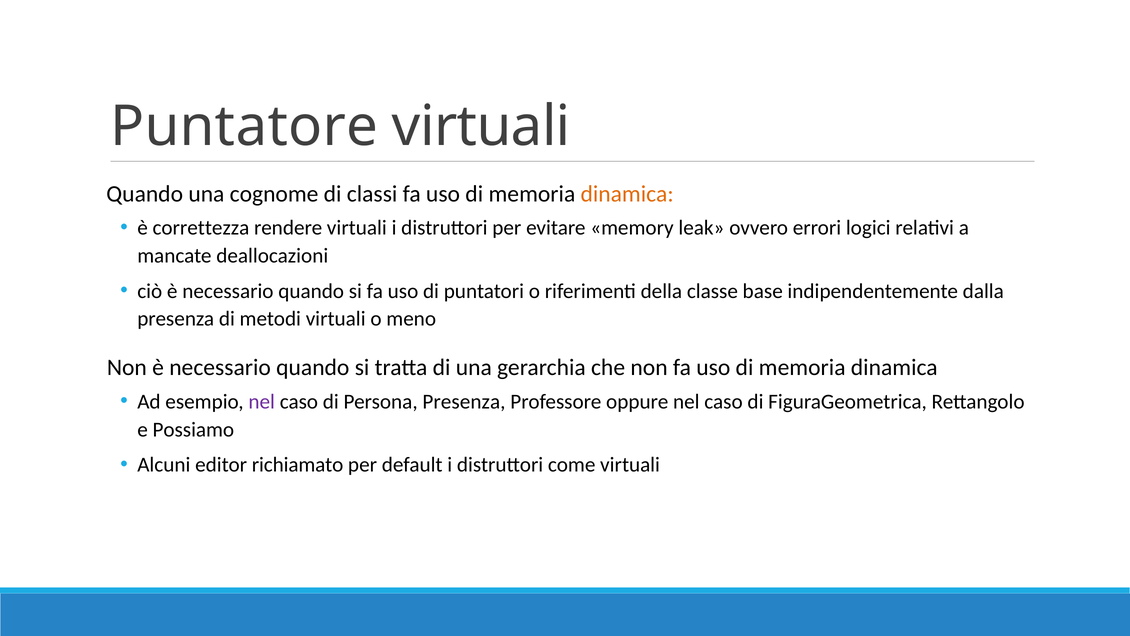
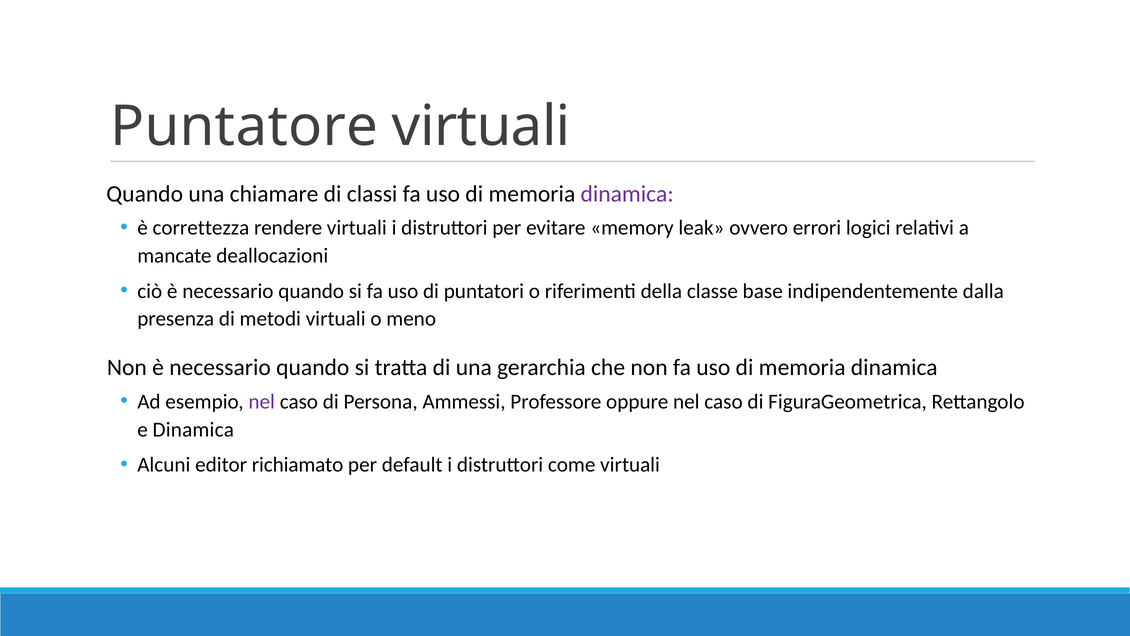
cognome: cognome -> chiamare (274, 194)
dinamica colour: orange -> purple (627, 194)
Persona Presenza: Presenza -> Ammessi (464, 401)
e Possiamo: Possiamo -> Dinamica (193, 429)
